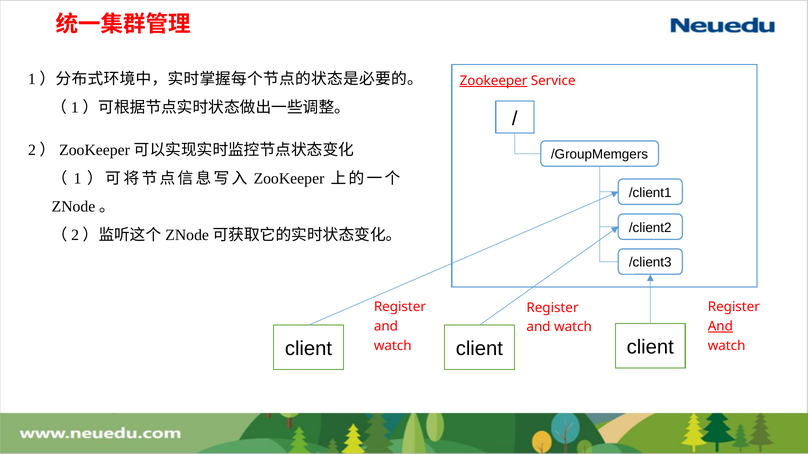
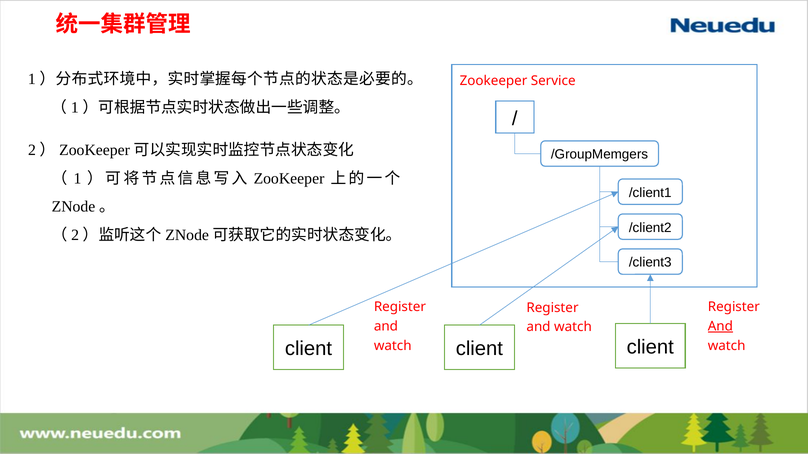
Zookeeper underline: present -> none (494, 81)
